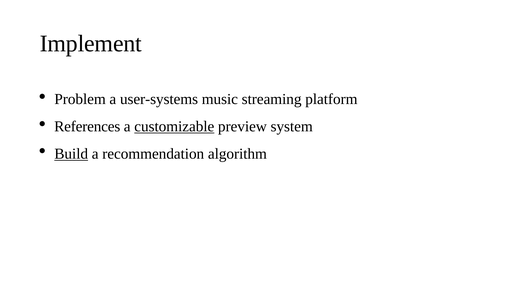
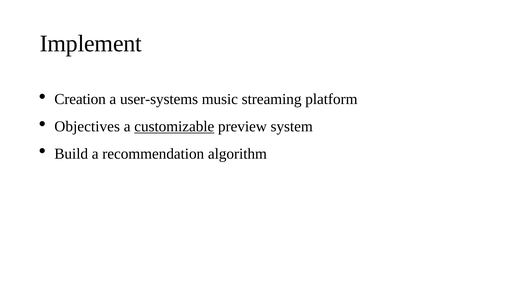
Problem: Problem -> Creation (80, 99)
References: References -> Objectives (87, 126)
Build underline: present -> none (71, 154)
